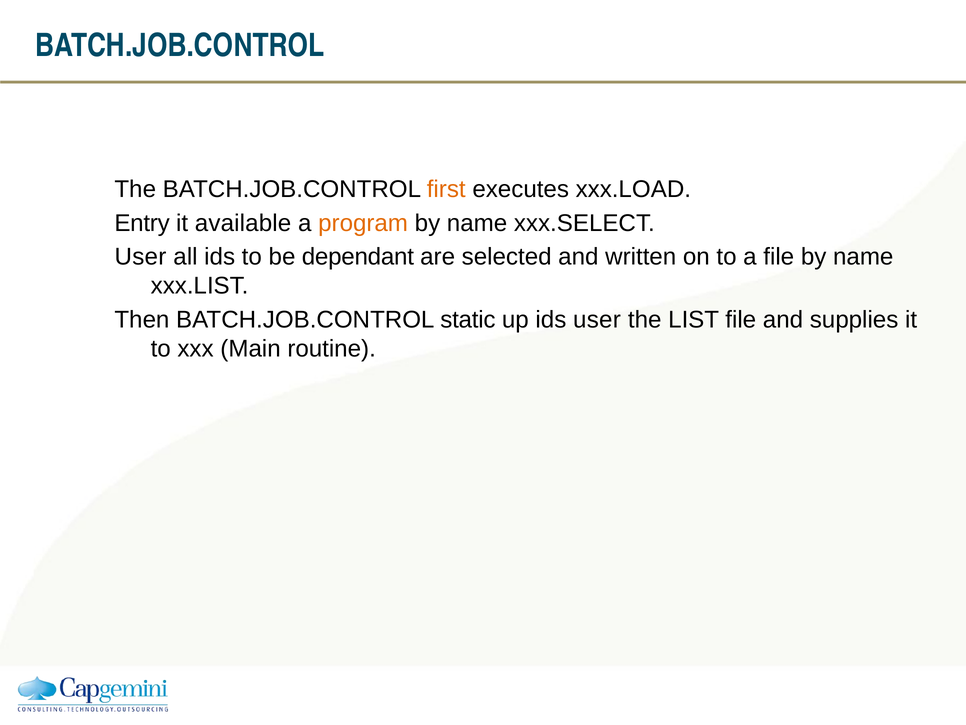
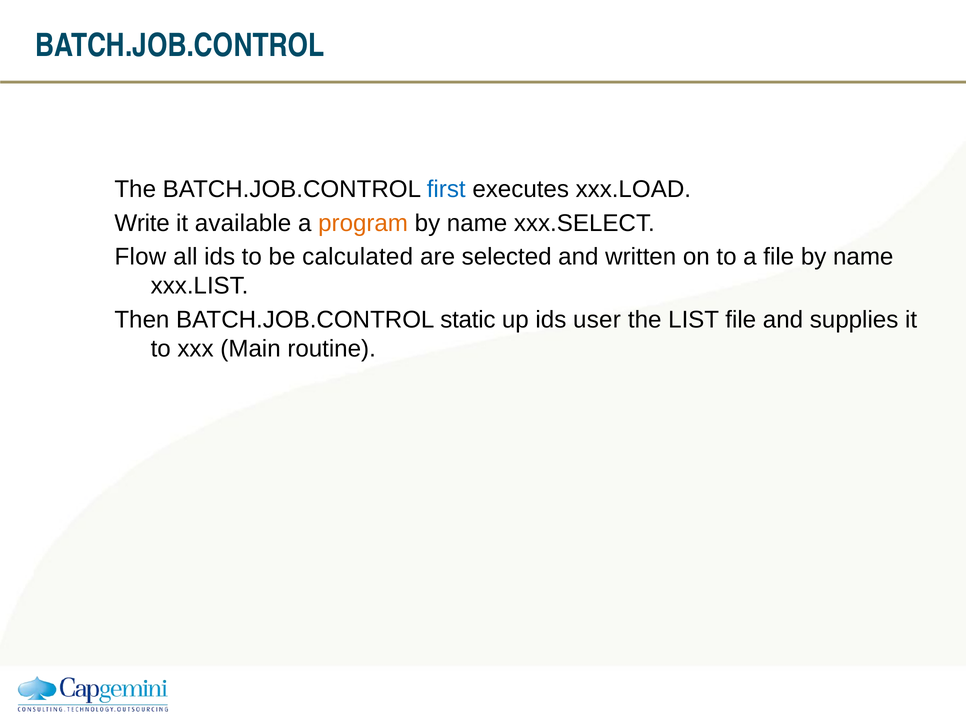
first colour: orange -> blue (446, 189)
Entry: Entry -> Write (142, 223)
User: User -> Flow (140, 257)
dependant: dependant -> calculated (358, 257)
